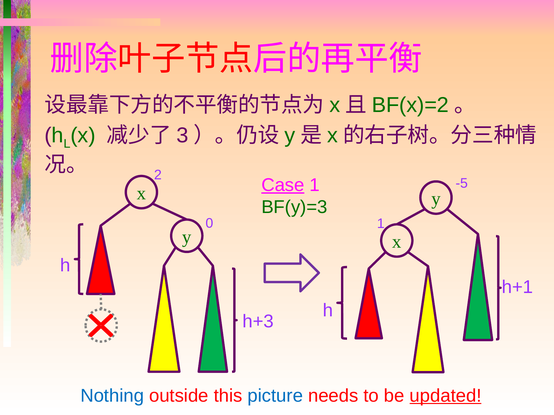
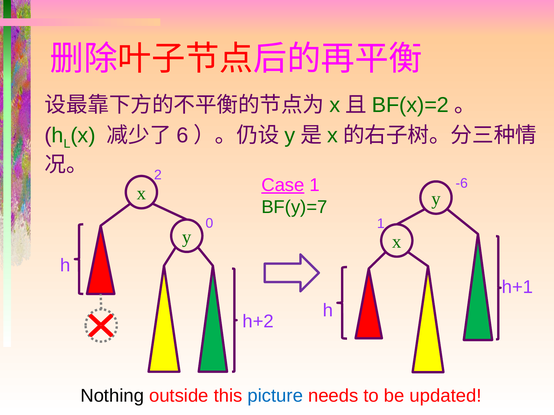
3: 3 -> 6 (182, 135)
-5: -5 -> -6 (462, 183)
BF(y)=3: BF(y)=3 -> BF(y)=7 (294, 207)
h+3: h+3 -> h+2 (258, 322)
Nothing colour: blue -> black (112, 396)
updated underline: present -> none (446, 396)
